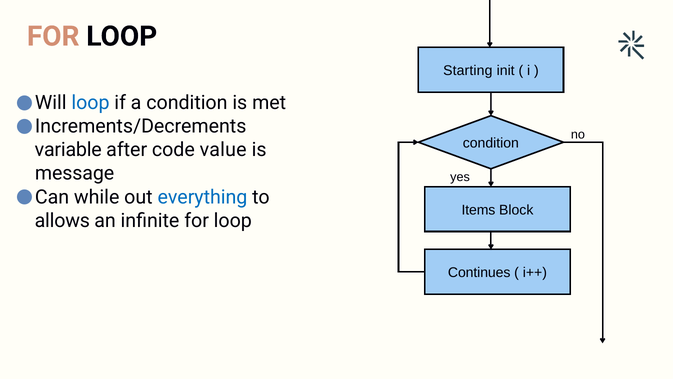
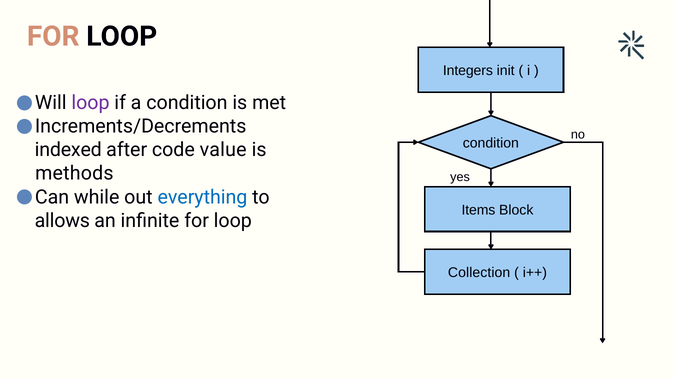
Starting: Starting -> Integers (468, 71)
loop colour: blue -> purple (90, 103)
variable: variable -> indexed (68, 150)
message: message -> methods (74, 173)
Continues: Continues -> Collection (479, 272)
